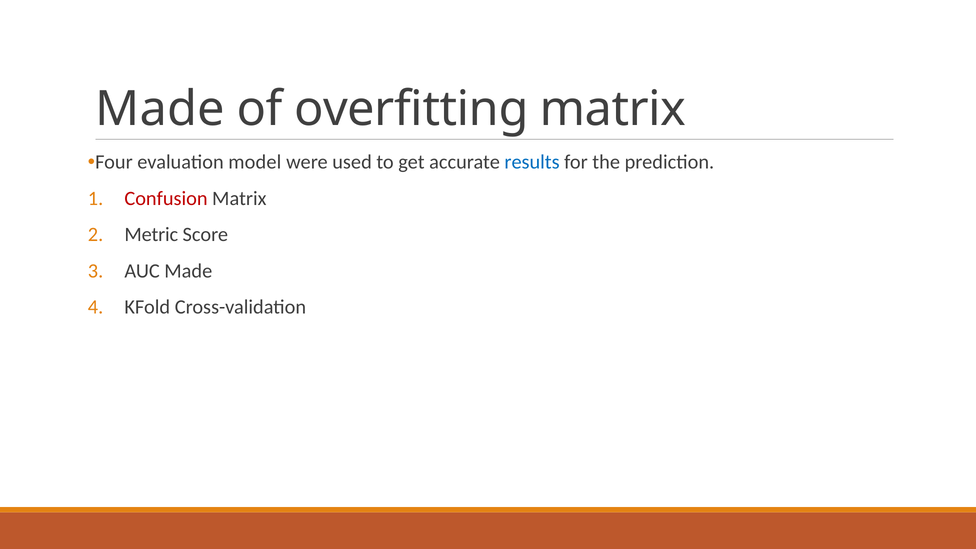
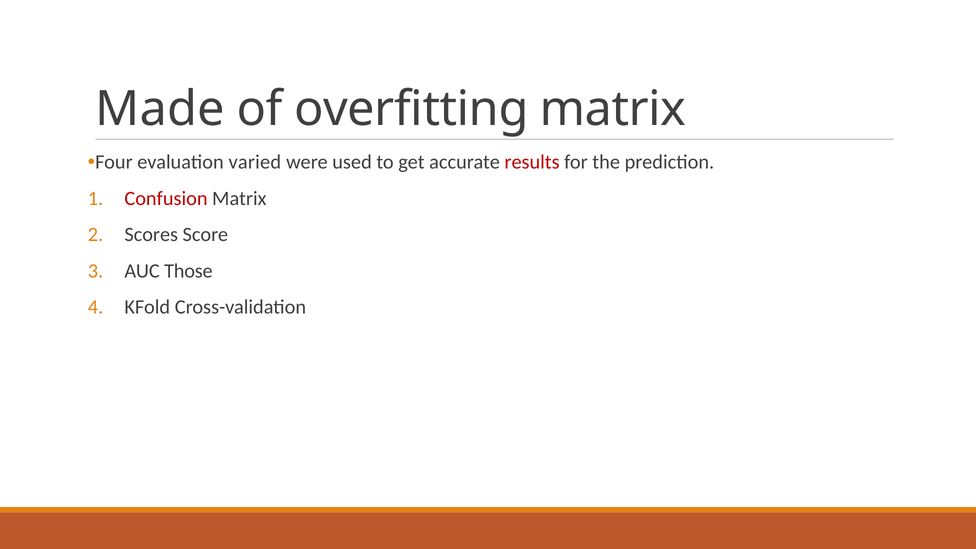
model: model -> varied (255, 162)
results colour: blue -> red (532, 162)
Metric: Metric -> Scores (151, 235)
AUC Made: Made -> Those (188, 271)
